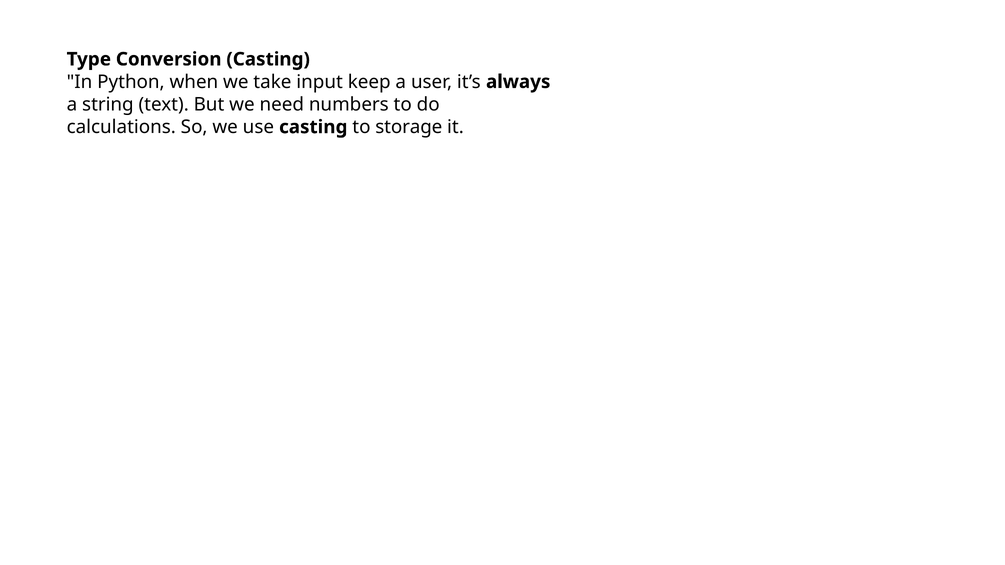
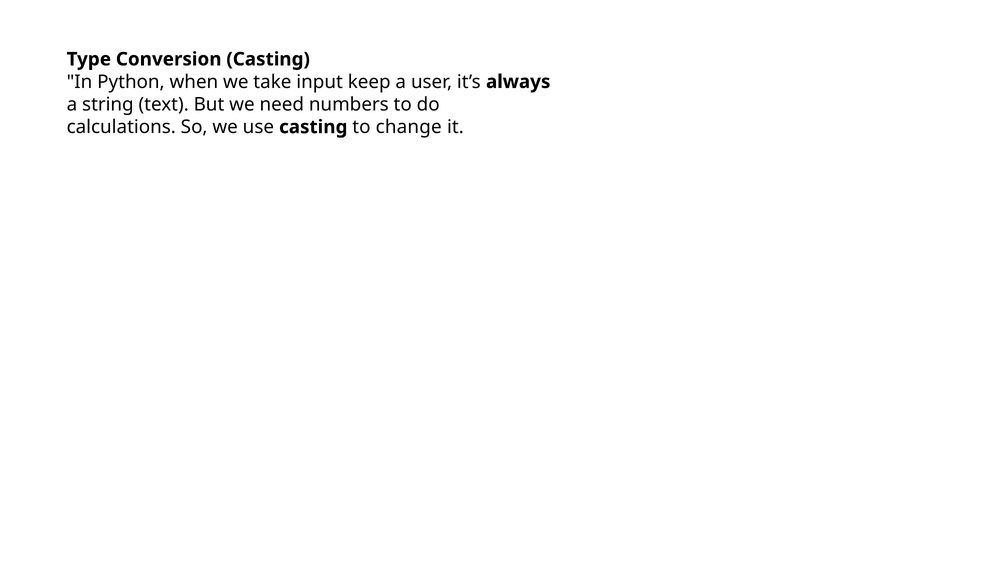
storage: storage -> change (409, 127)
